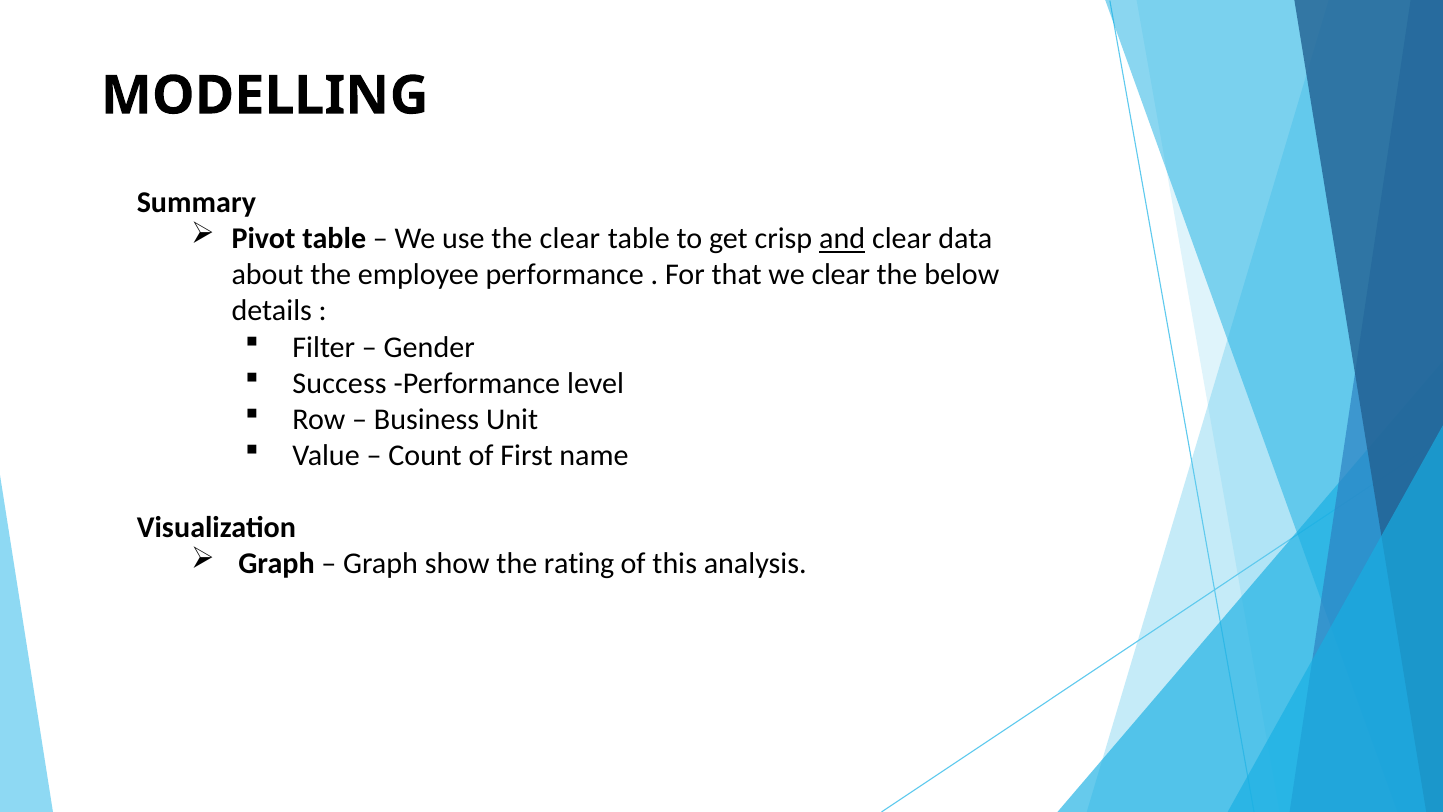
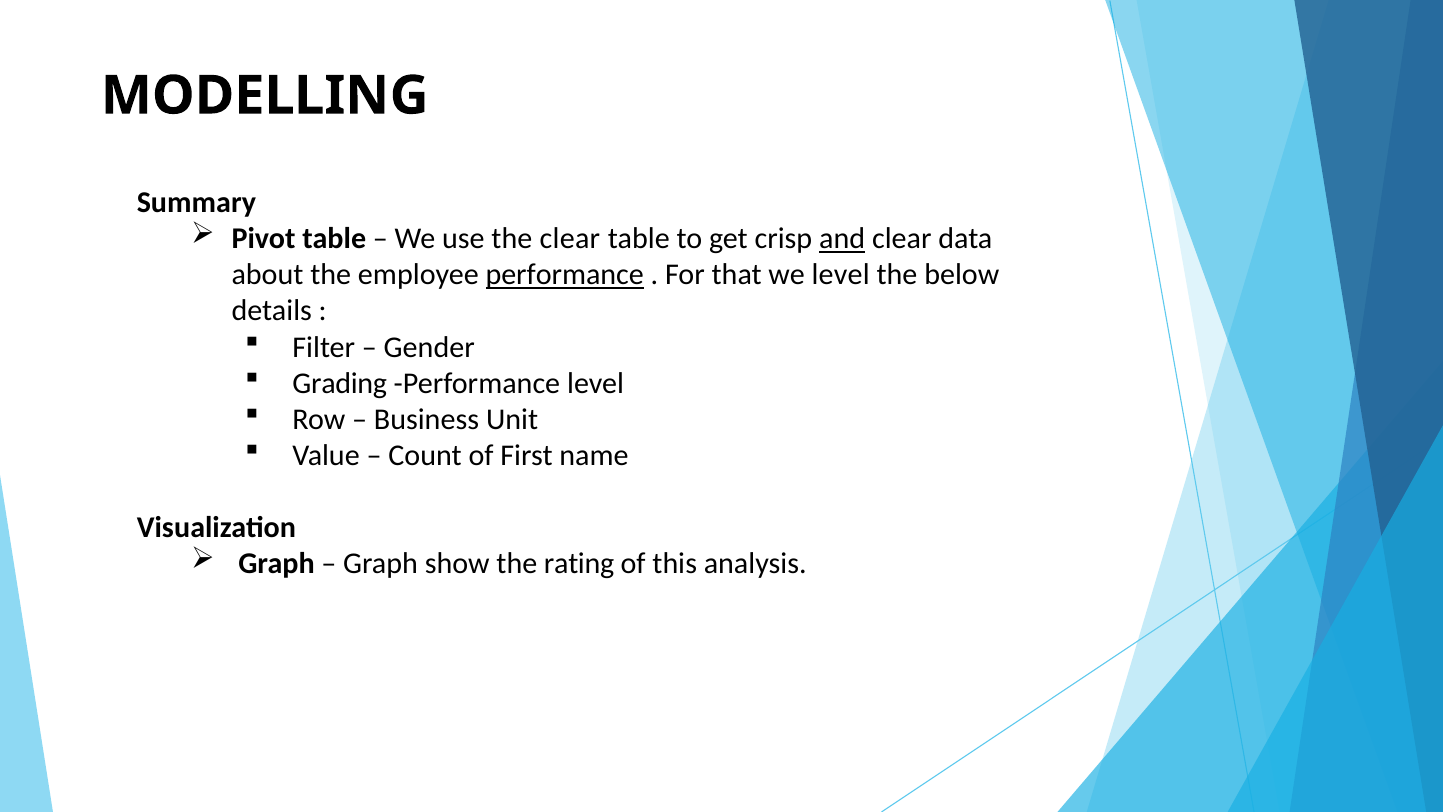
performance underline: none -> present (565, 275)
we clear: clear -> level (841, 275)
Success: Success -> Grading (340, 383)
